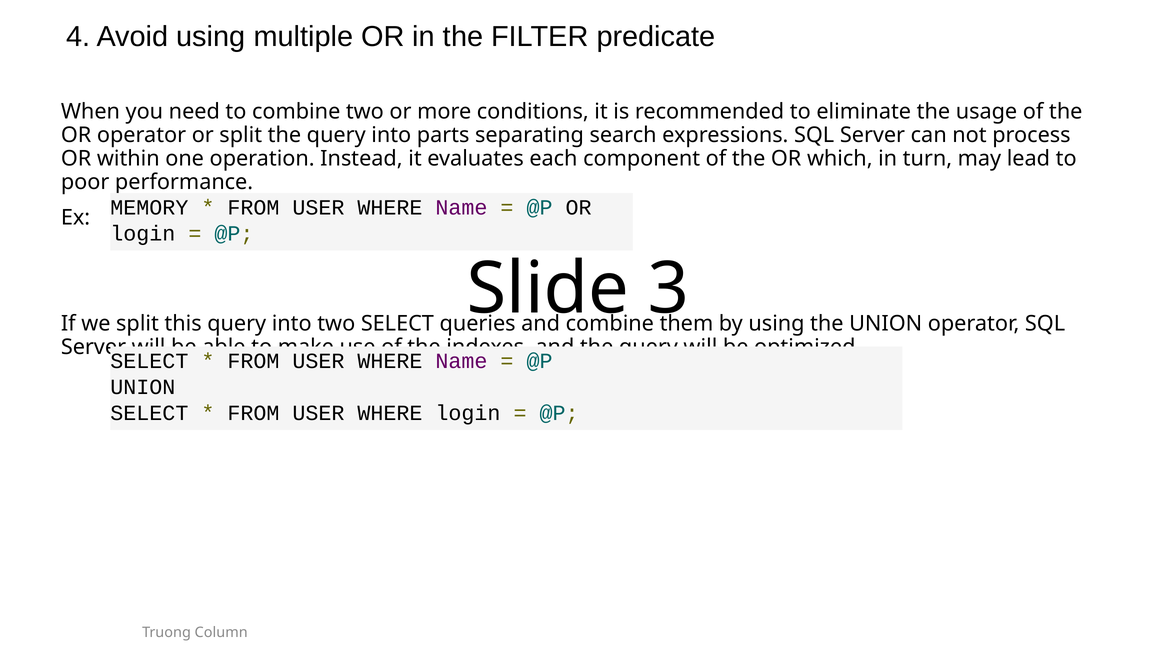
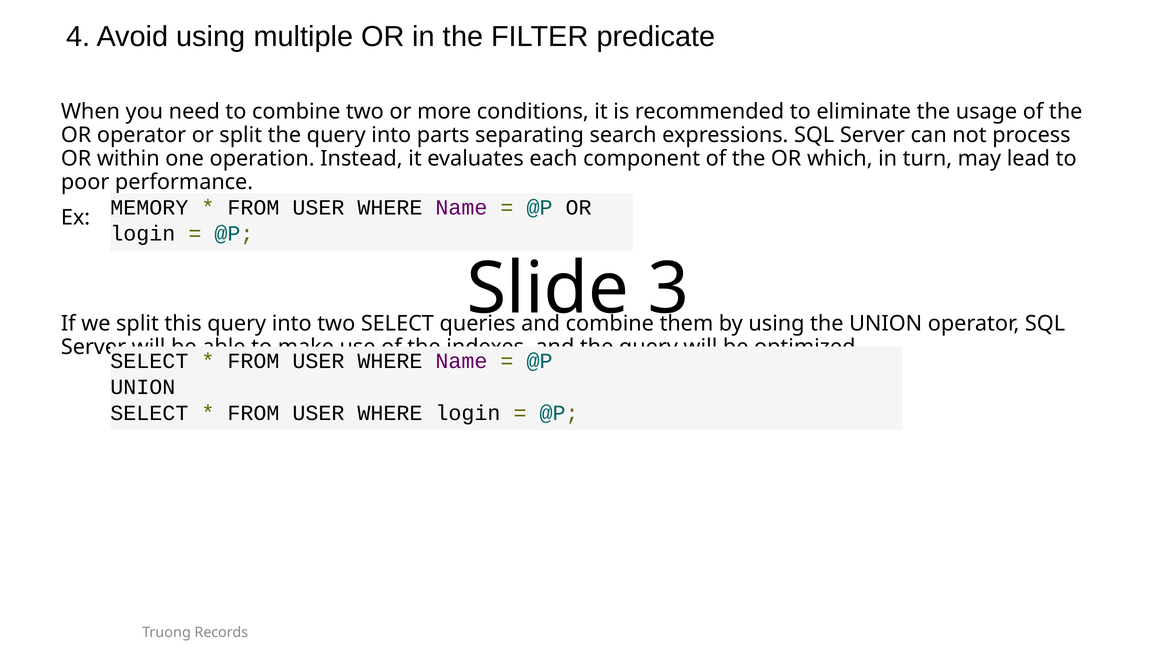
Column: Column -> Records (221, 633)
